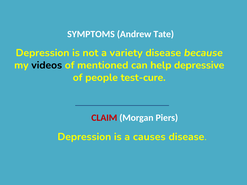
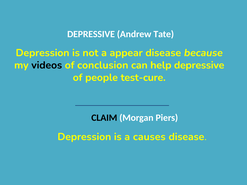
SYMPTOMS: SYMPTOMS -> DEPRESSIVE (91, 34)
variety: variety -> appear (126, 53)
mentioned: mentioned -> conclusion (103, 65)
CLAIM colour: red -> black (104, 118)
